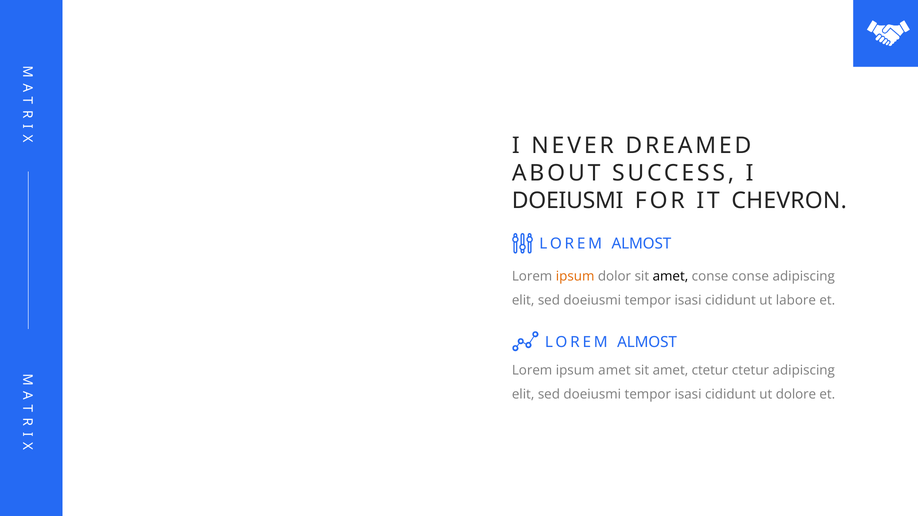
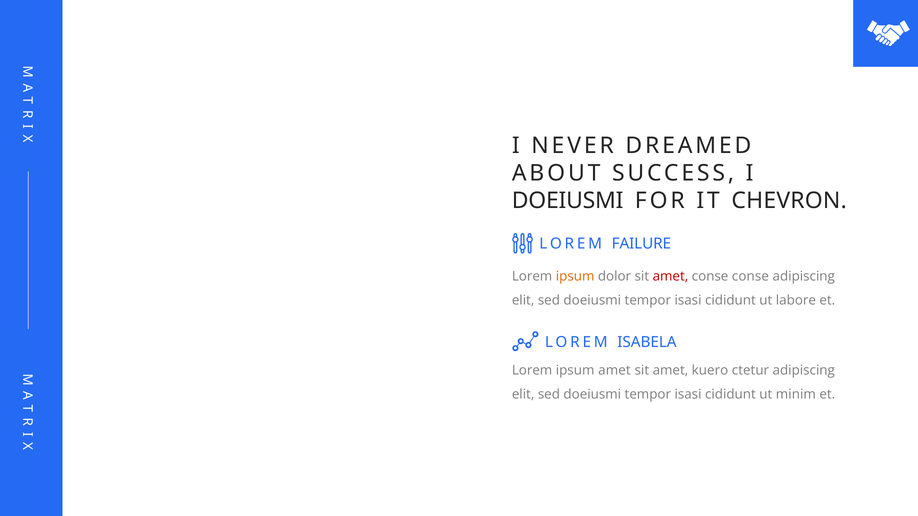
ALMOST: ALMOST -> FAILURE (641, 244)
amet colour: black -> red (670, 276)
ALMOST: ALMOST -> ISABELA (647, 342)
amet ctetur: ctetur -> kuero (710, 371)
dolore: dolore -> minim (796, 395)
